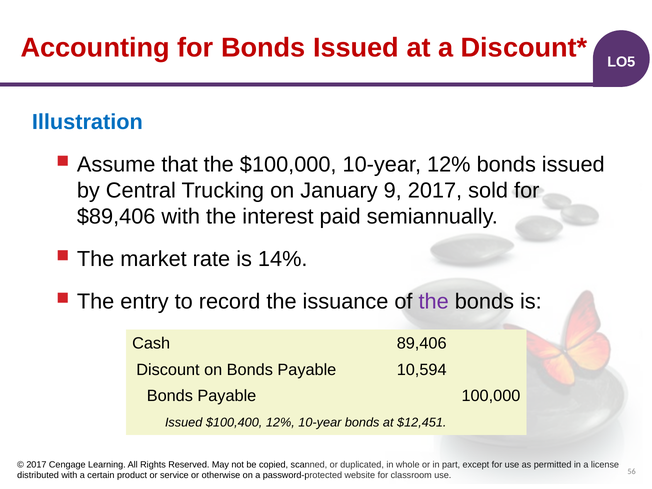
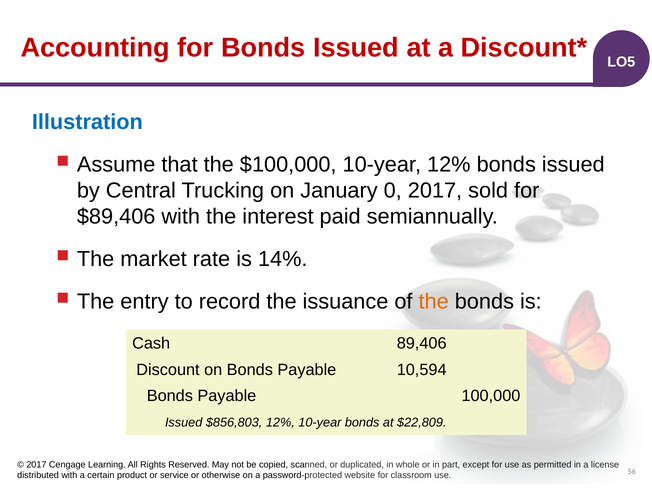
9: 9 -> 0 (393, 191)
the colour: purple -> orange (434, 302)
$100,400: $100,400 -> $856,803 (234, 422)
$12,451: $12,451 -> $22,809 (422, 422)
